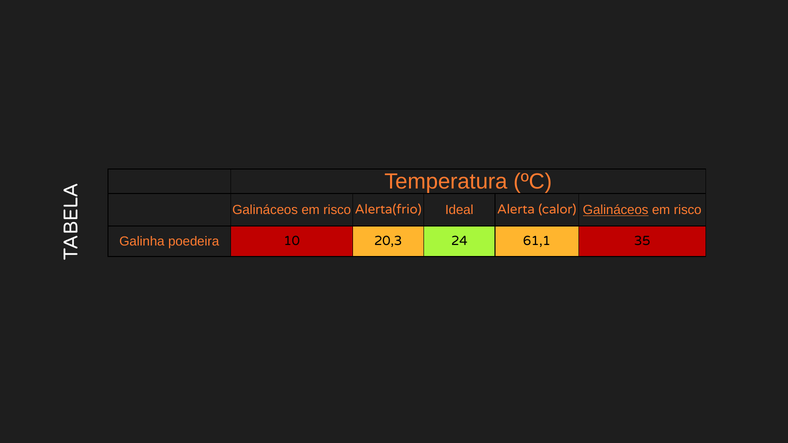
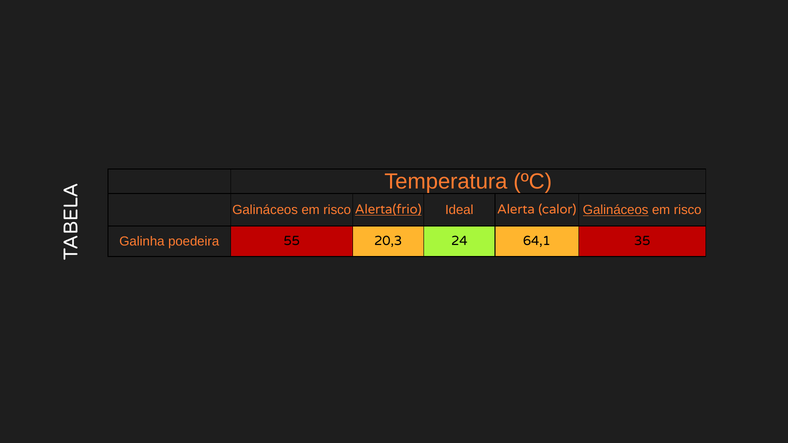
Alerta(frio underline: none -> present (388, 210)
10: 10 -> 55 (292, 241)
61,1: 61,1 -> 64,1 (537, 241)
